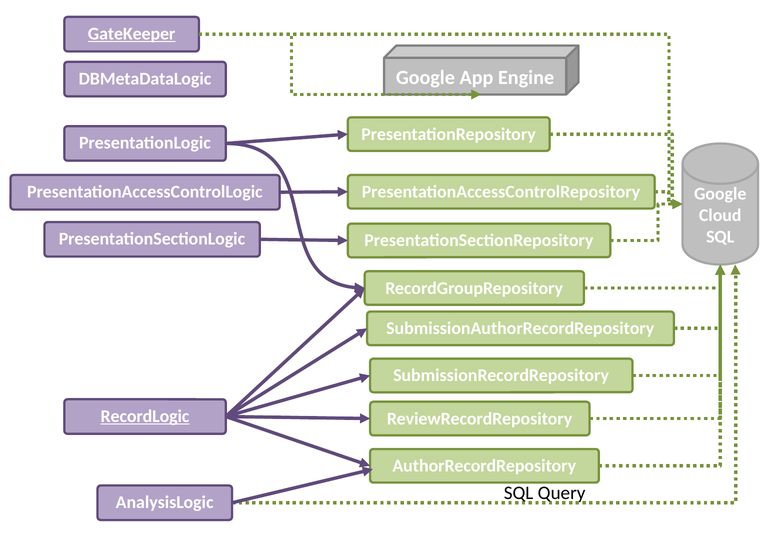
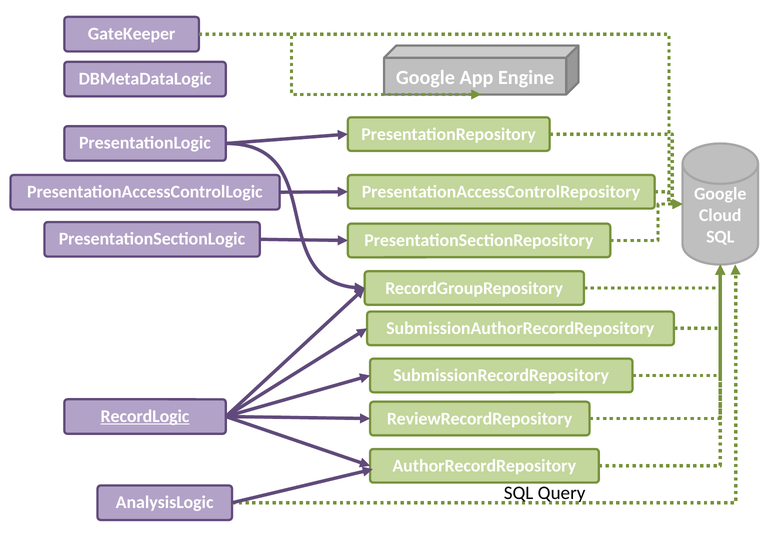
GateKeeper underline: present -> none (132, 34)
